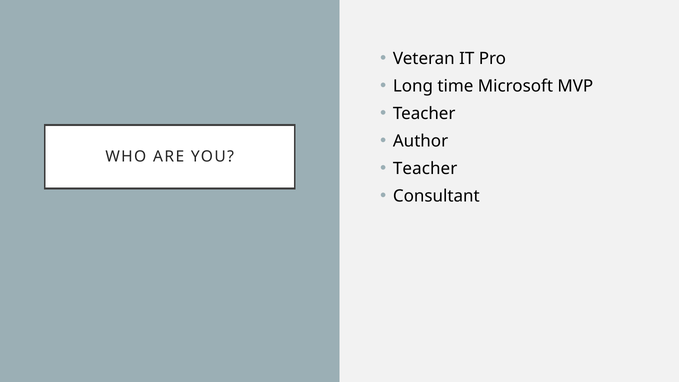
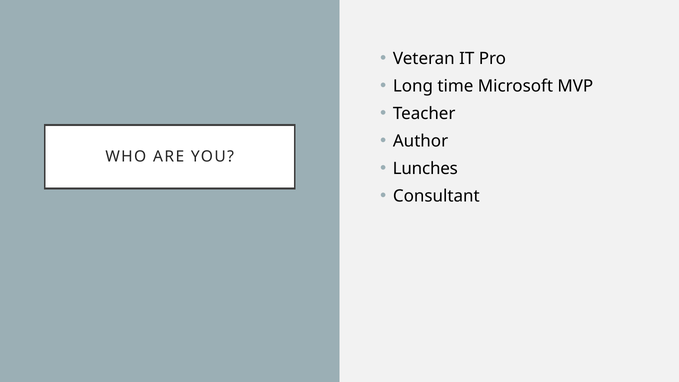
Teacher: Teacher -> Lunches (425, 169)
